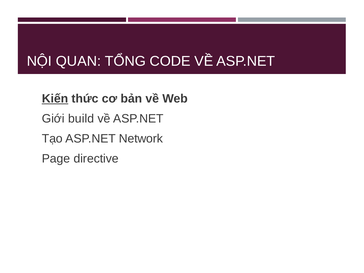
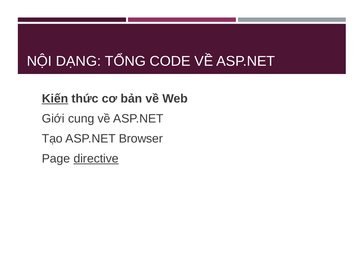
QUAN: QUAN -> DẠNG (78, 61)
build: build -> cung (81, 119)
Network: Network -> Browser (141, 139)
directive underline: none -> present (96, 159)
